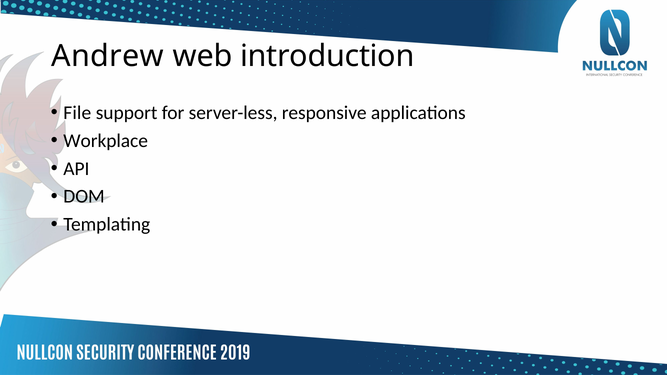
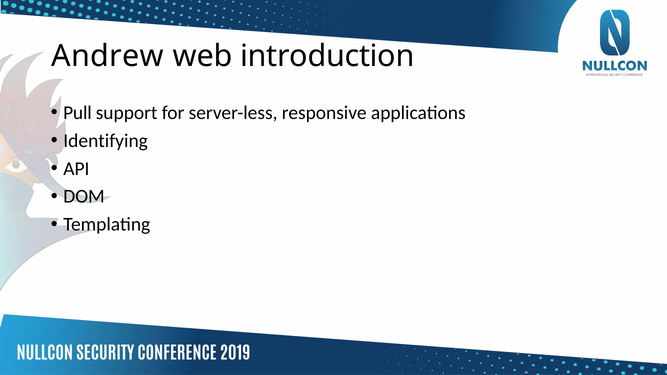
File: File -> Pull (77, 113)
Workplace: Workplace -> Identifying (106, 141)
